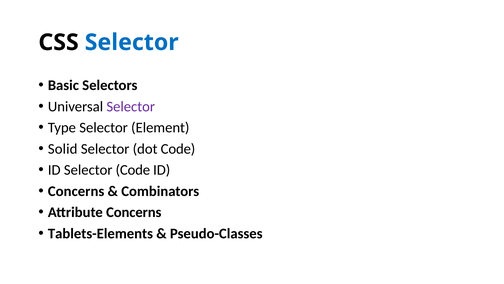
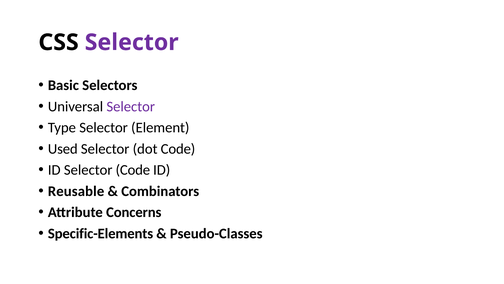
Selector colour: blue -> purple (132, 42)
Solid: Solid -> Used (63, 149)
Concerns: Concerns -> Reusable (76, 191)
Tablets-Elements: Tablets-Elements -> Specific-Elements (101, 233)
